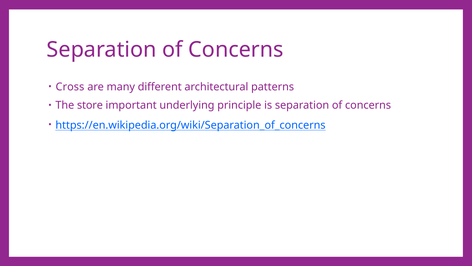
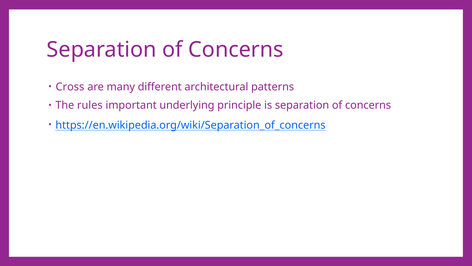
store: store -> rules (90, 105)
